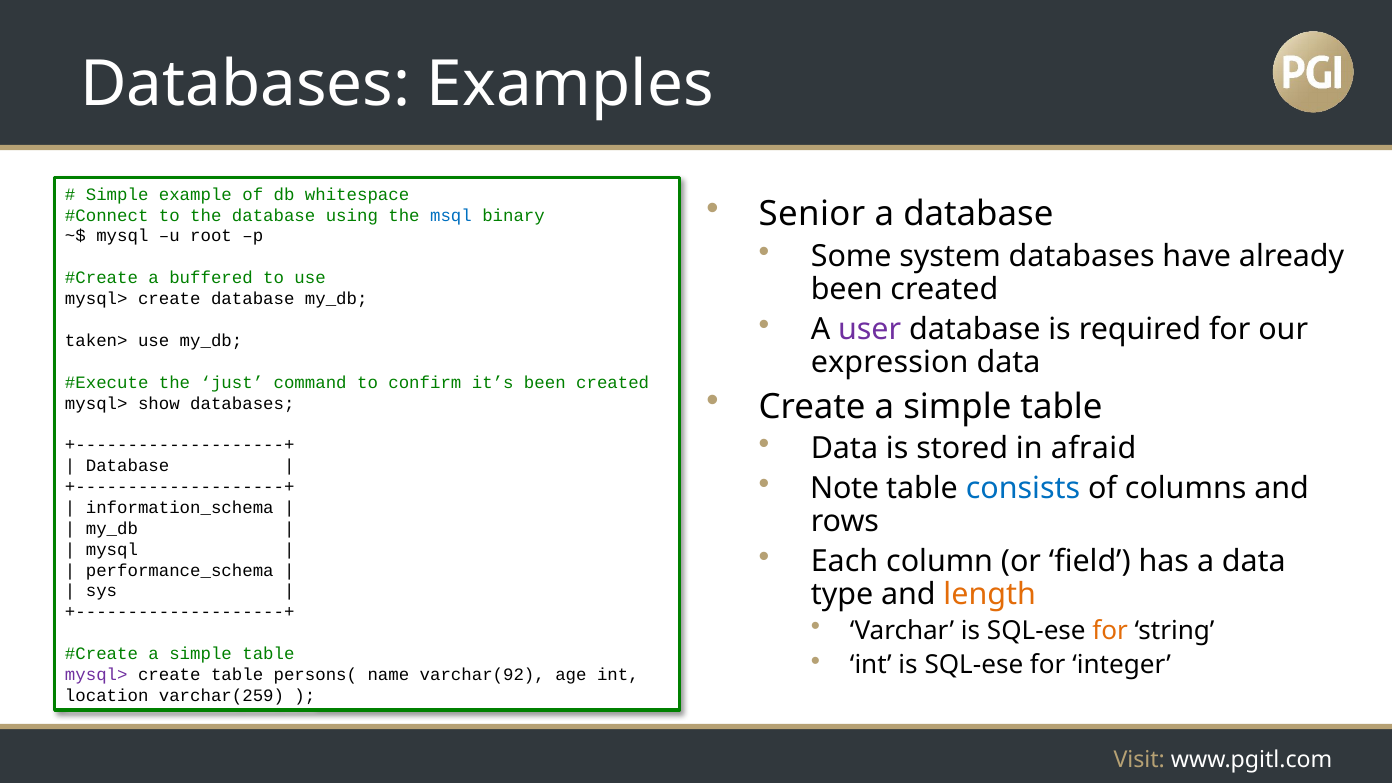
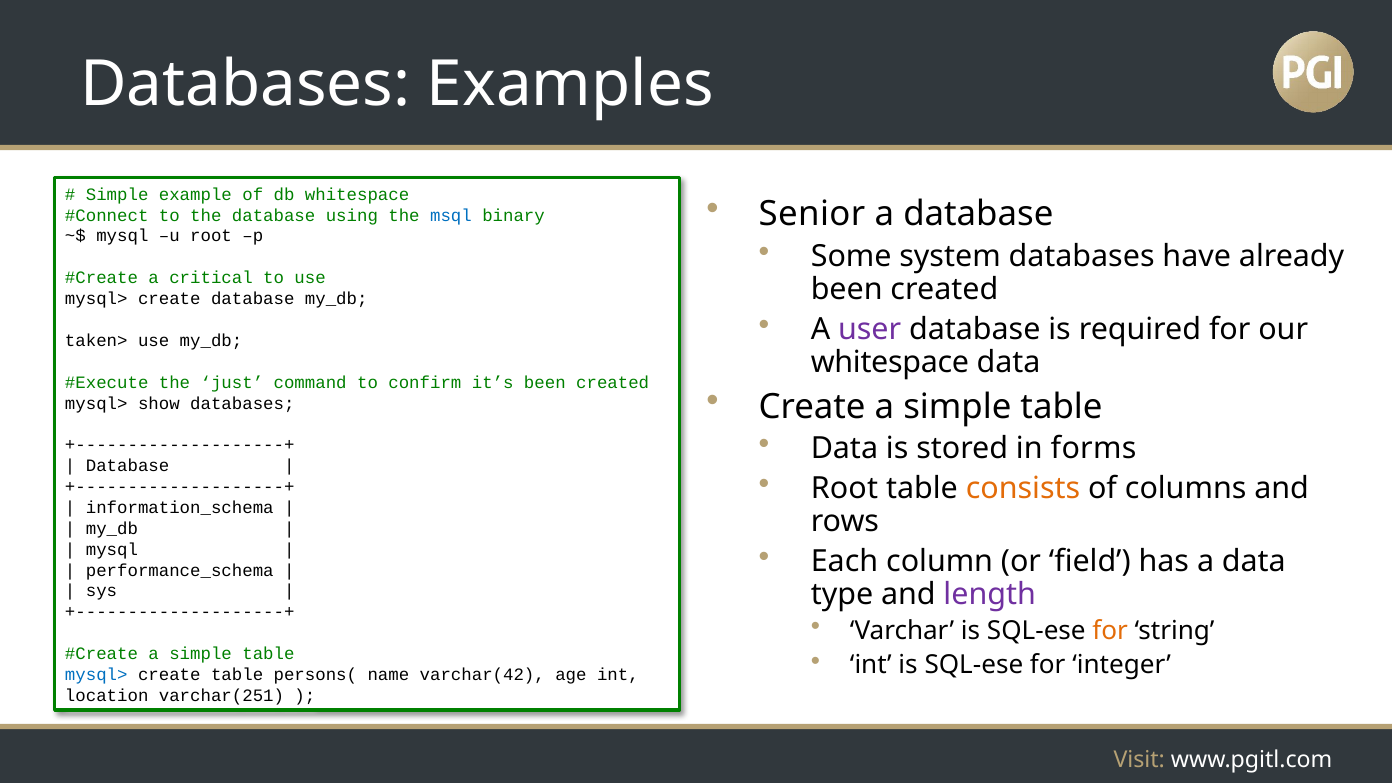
buffered: buffered -> critical (211, 278)
expression: expression -> whitespace (890, 362)
afraid: afraid -> forms (1094, 449)
Note: Note -> Root (844, 489)
consists colour: blue -> orange (1023, 489)
length colour: orange -> purple (990, 595)
mysql> colour: purple -> blue (96, 675)
varchar(92: varchar(92 -> varchar(42 (482, 675)
varchar(259: varchar(259 -> varchar(251 (221, 696)
